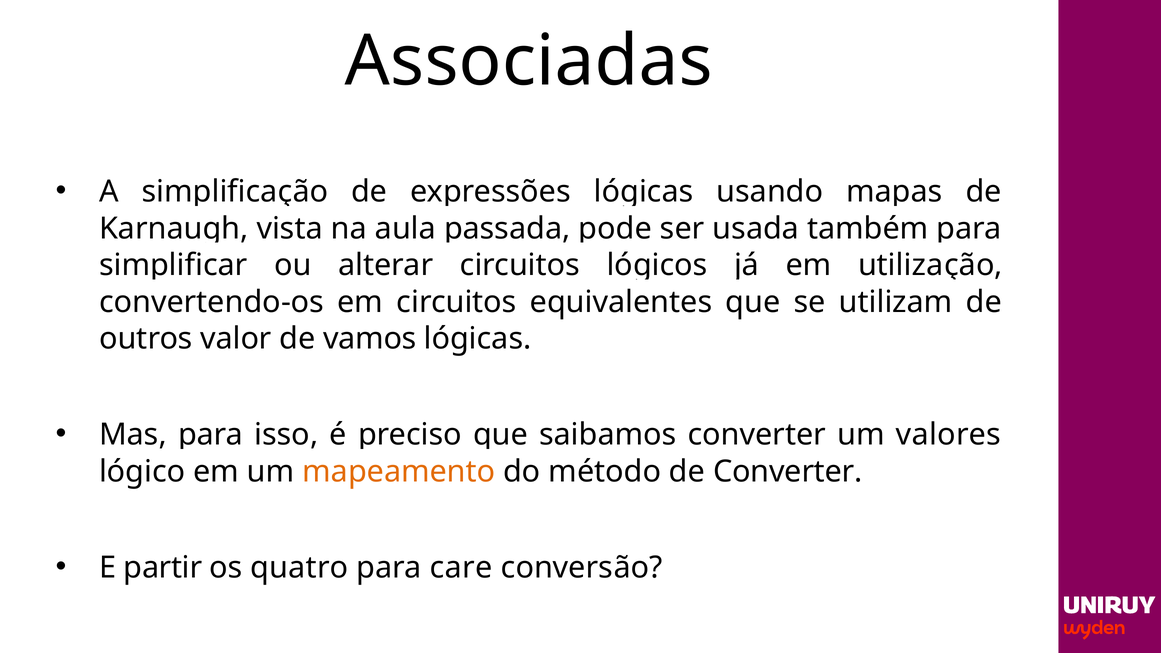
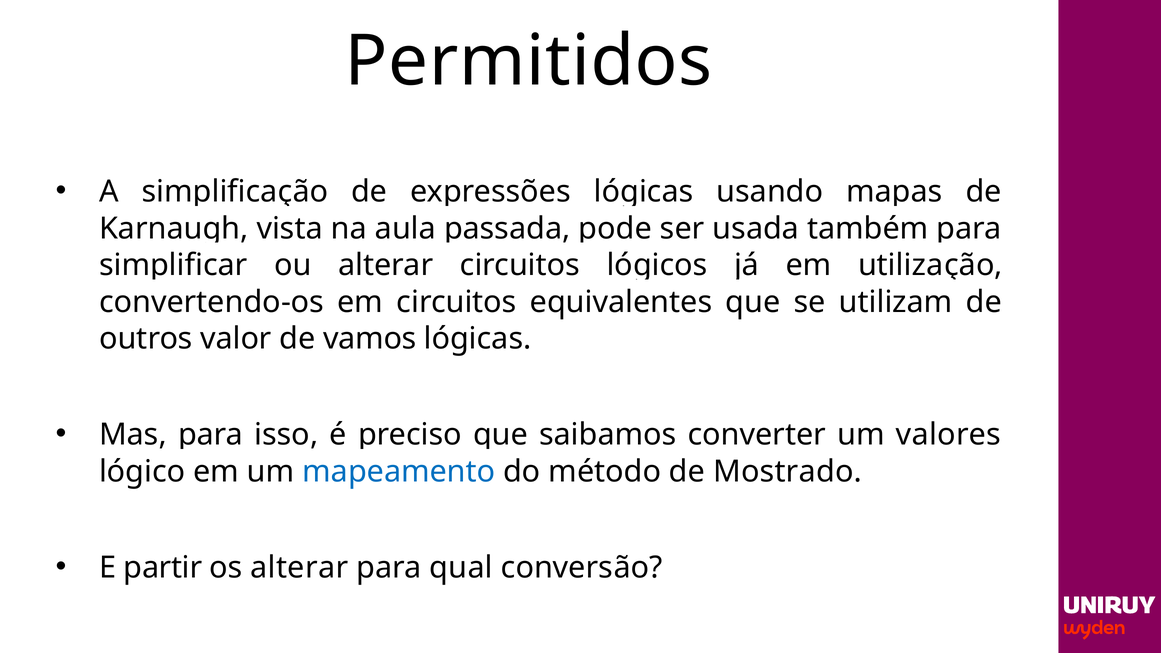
Associadas: Associadas -> Permitidos (529, 62)
mapeamento colour: orange -> blue (399, 472)
de Converter: Converter -> Mostrado (788, 472)
os quatro: quatro -> alterar (299, 568)
care: care -> qual (461, 568)
